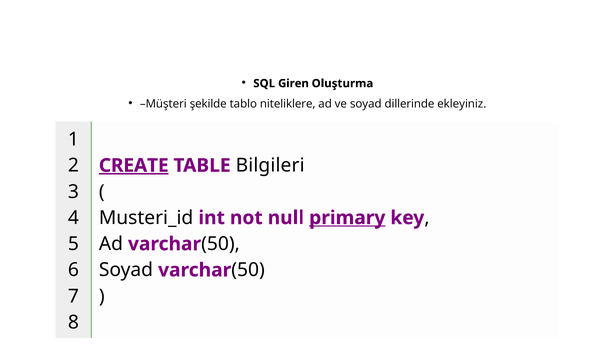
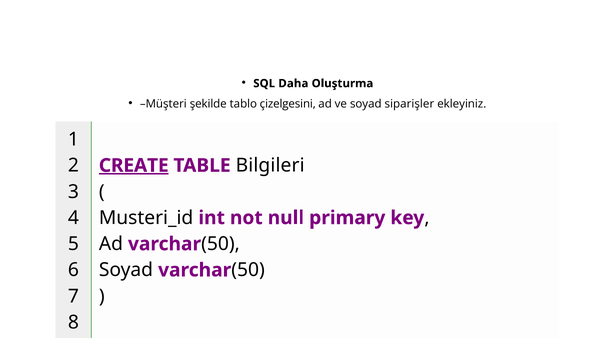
Giren: Giren -> Daha (293, 83)
niteliklere: niteliklere -> çizelgesini (288, 104)
dillerinde: dillerinde -> siparişler (409, 104)
primary underline: present -> none (347, 218)
